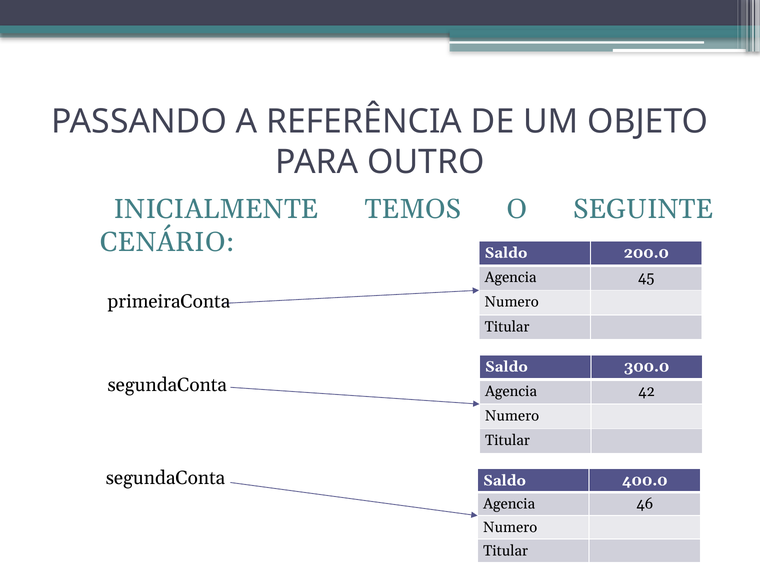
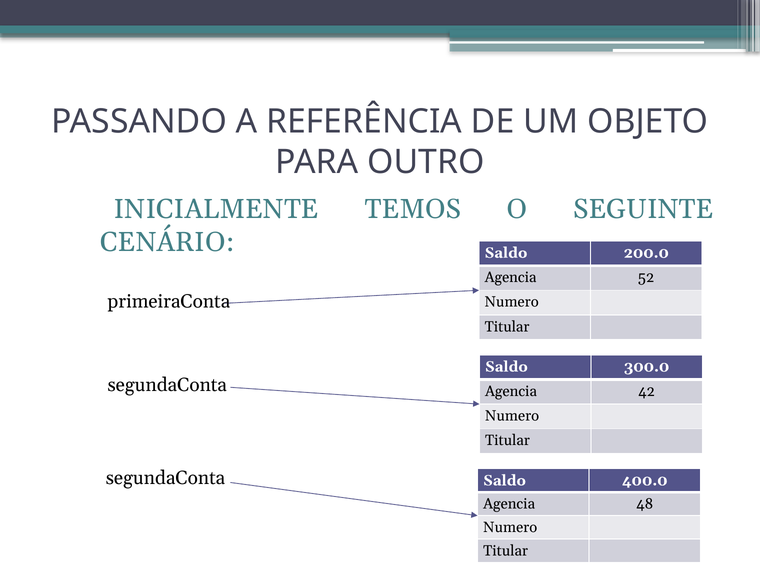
45: 45 -> 52 (646, 277)
46: 46 -> 48 (645, 504)
